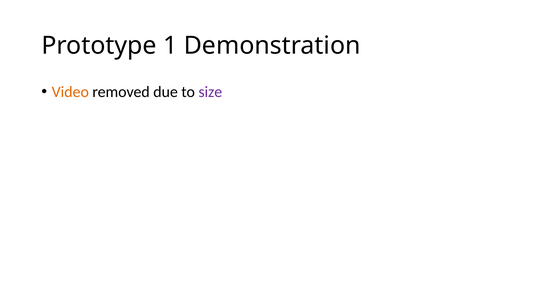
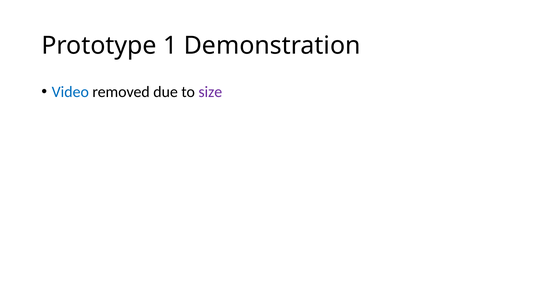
Video colour: orange -> blue (70, 92)
